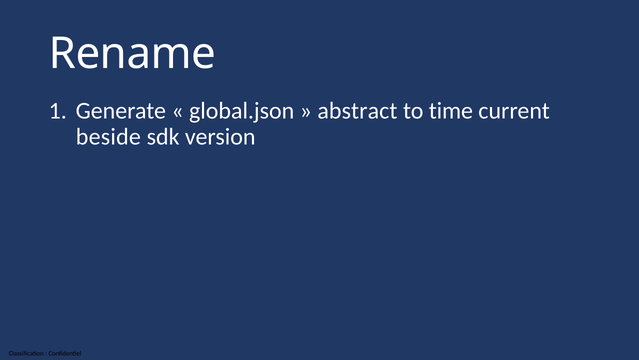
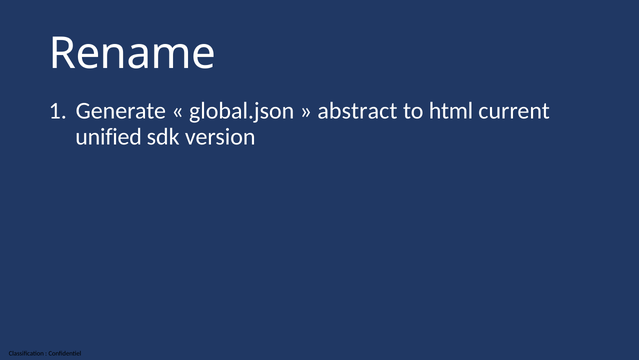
time: time -> html (451, 111)
beside: beside -> unified (109, 137)
